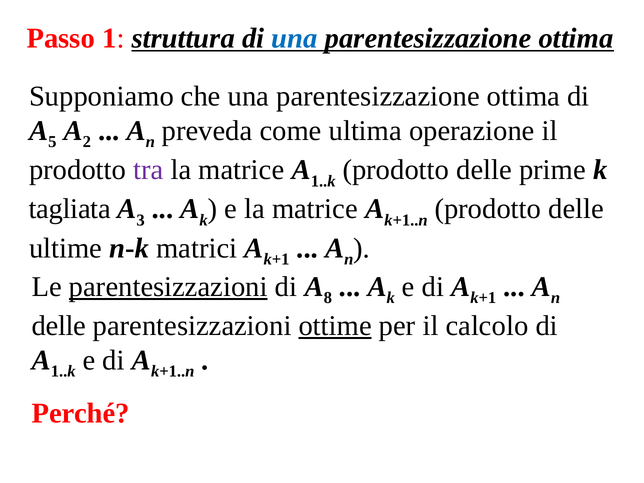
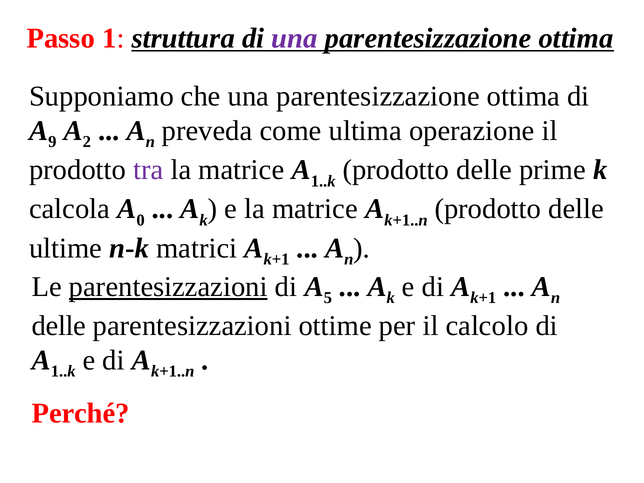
una colour: blue -> purple (295, 38)
5: 5 -> 9 (52, 142)
tagliata: tagliata -> calcola (70, 209)
3: 3 -> 0 (141, 220)
8: 8 -> 5 (328, 298)
ottime underline: present -> none (335, 326)
